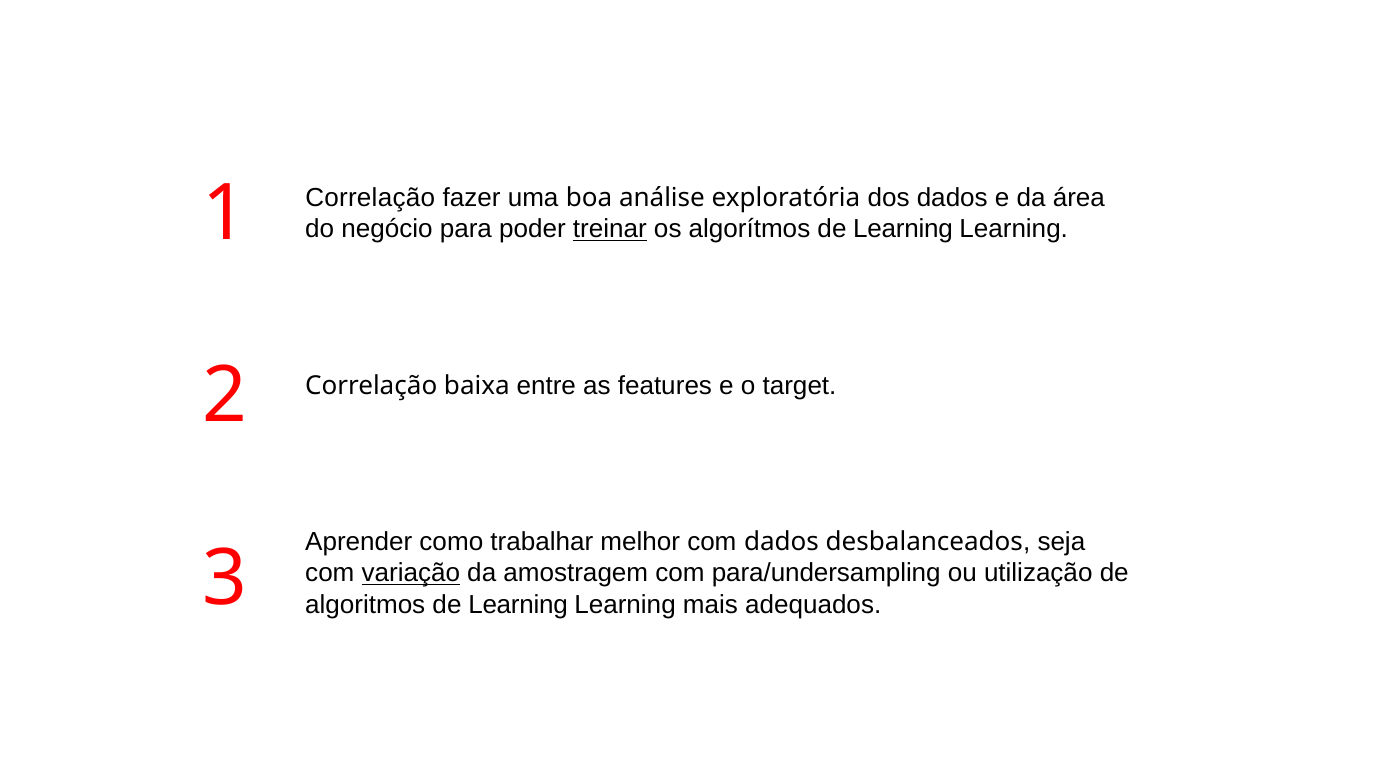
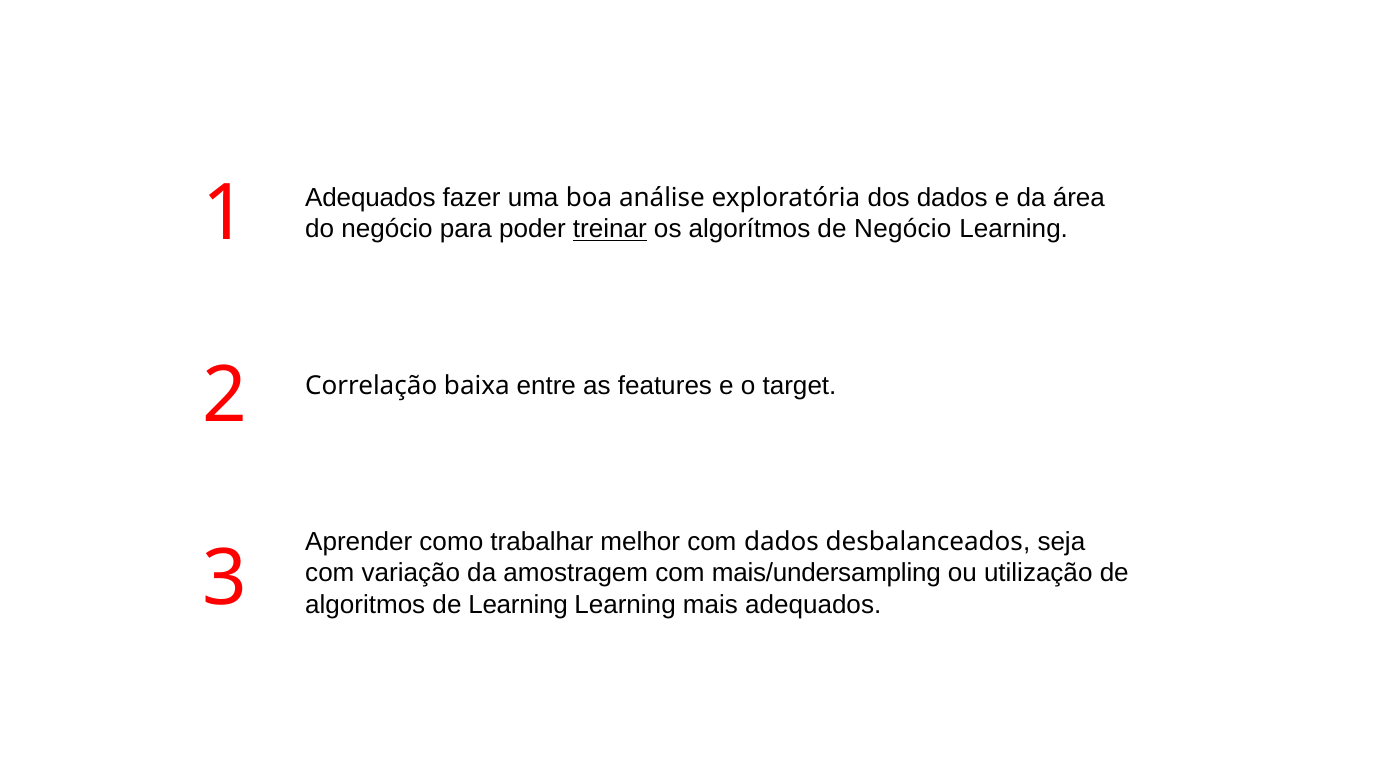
Correlação: Correlação -> Adequados (370, 198)
algorítmos de Learning: Learning -> Negócio (903, 229)
variação underline: present -> none (411, 573)
para/undersampling: para/undersampling -> mais/undersampling (826, 573)
